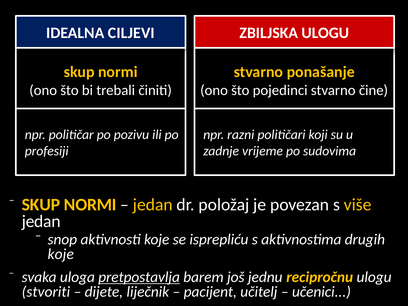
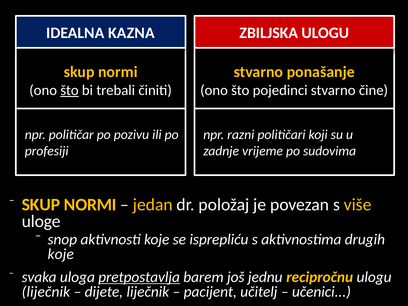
CILJEVI: CILJEVI -> KAZNA (131, 33)
što underline: none -> present (69, 90)
jedan: jedan -> uloge (41, 222)
stvoriti: stvoriti -> liječnik (46, 292)
